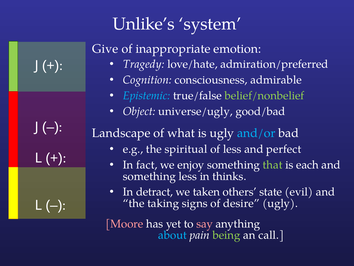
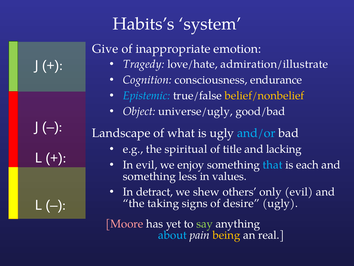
Unlike’s: Unlike’s -> Habits’s (144, 24)
admiration/preferred: admiration/preferred -> admiration/illustrate (274, 64)
admirable: admirable -> endurance (276, 80)
belief/nonbelief colour: light green -> yellow (264, 96)
of less: less -> title (232, 149)
perfect: perfect -> lacking (284, 149)
In fact: fact -> evil (147, 165)
that colour: light green -> light blue (273, 165)
thinks: thinks -> values (229, 176)
taken: taken -> shew (206, 192)
state: state -> only (271, 192)
say colour: pink -> light green (205, 223)
being colour: light green -> yellow (226, 235)
call: call -> real (271, 235)
